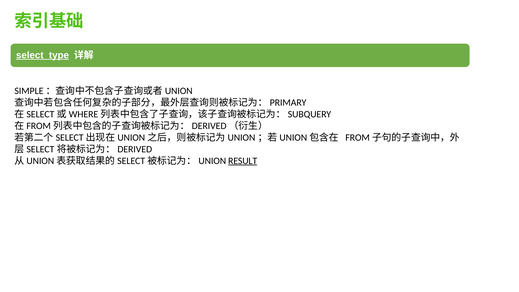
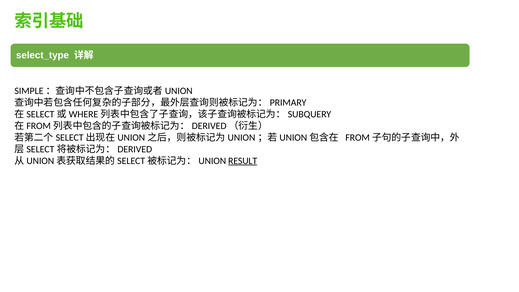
select_type underline: present -> none (43, 55)
